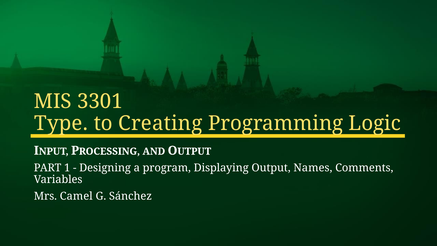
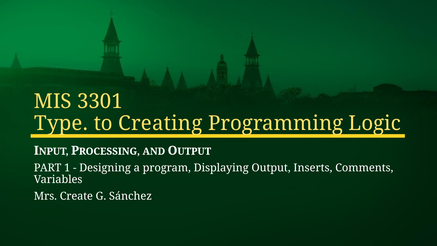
Names: Names -> Inserts (313, 168)
Camel: Camel -> Create (76, 196)
